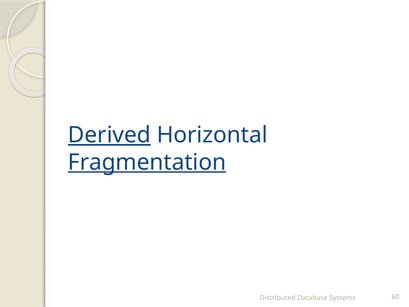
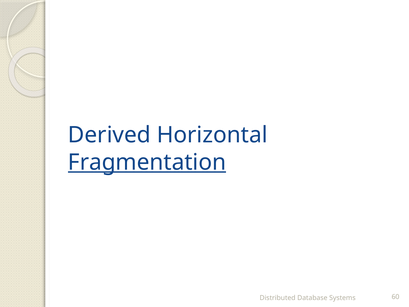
Derived underline: present -> none (109, 135)
